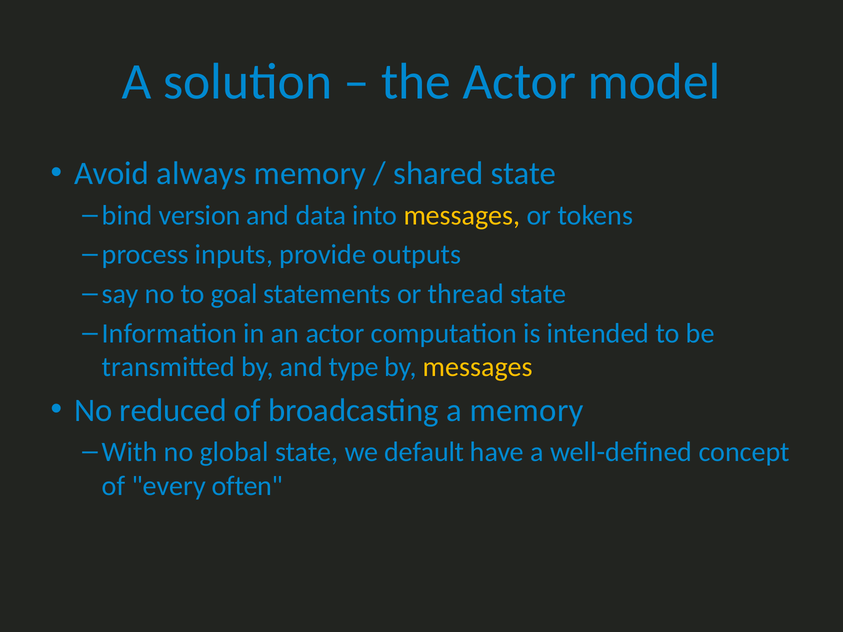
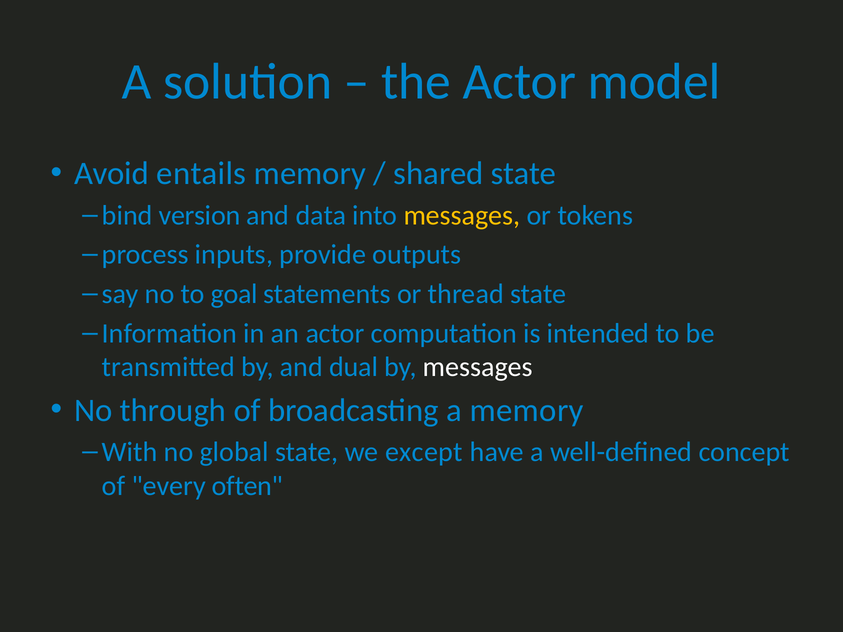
always: always -> entails (201, 174)
type: type -> dual (354, 367)
messages colour: yellow -> white (478, 367)
reduced: reduced -> through (173, 411)
default: default -> except (424, 452)
